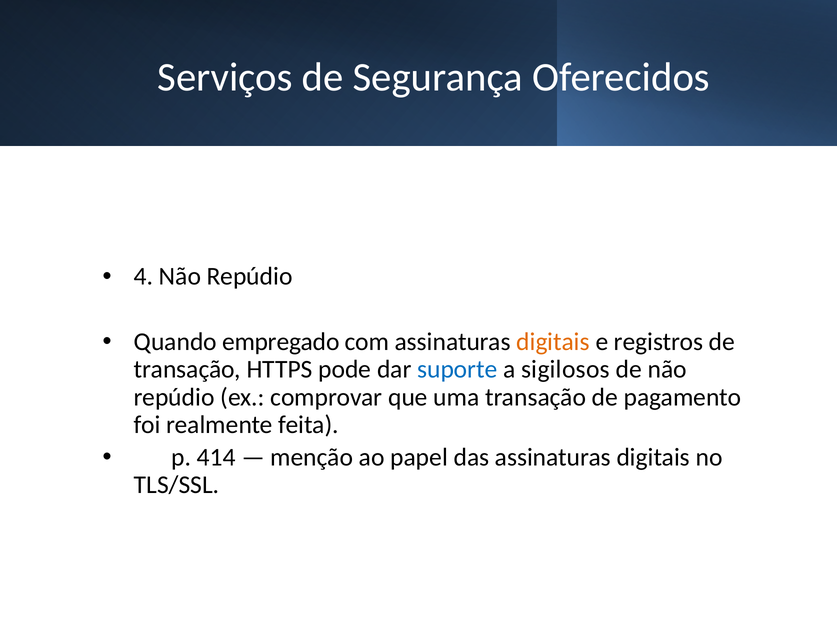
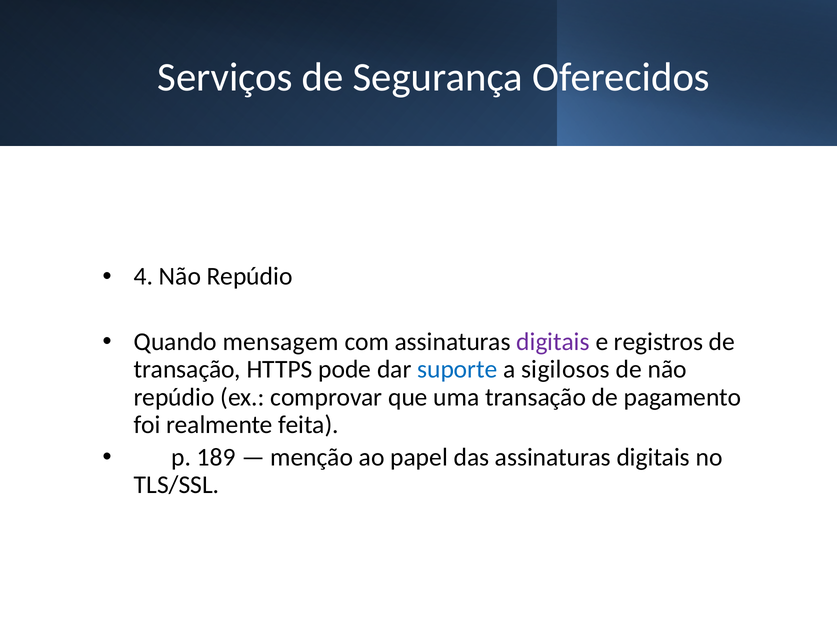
empregado: empregado -> mensagem (281, 342)
digitais colour: orange -> purple (553, 342)
414: 414 -> 189 (216, 457)
